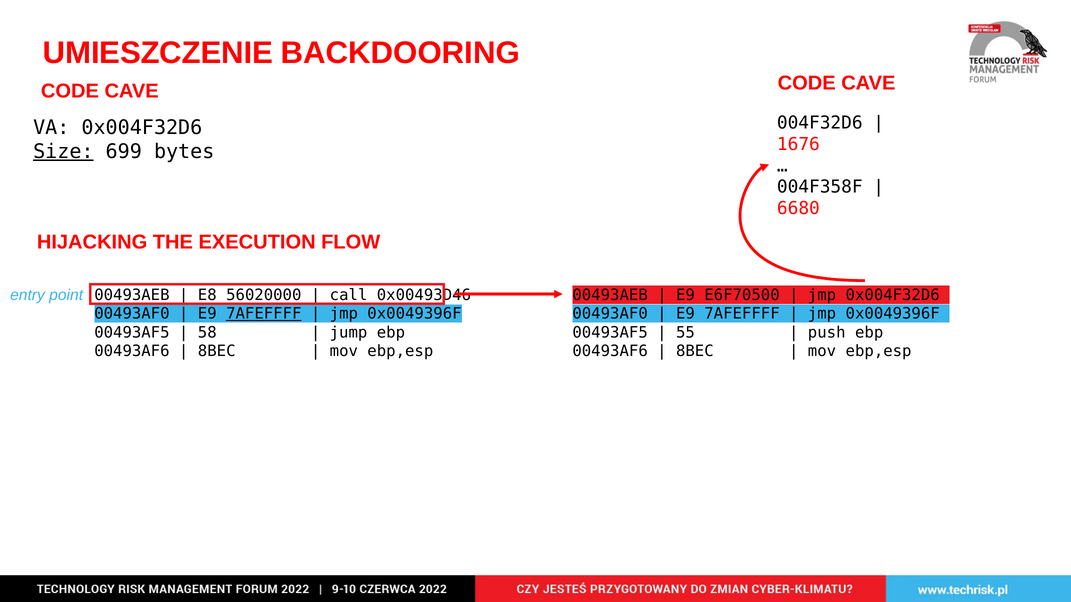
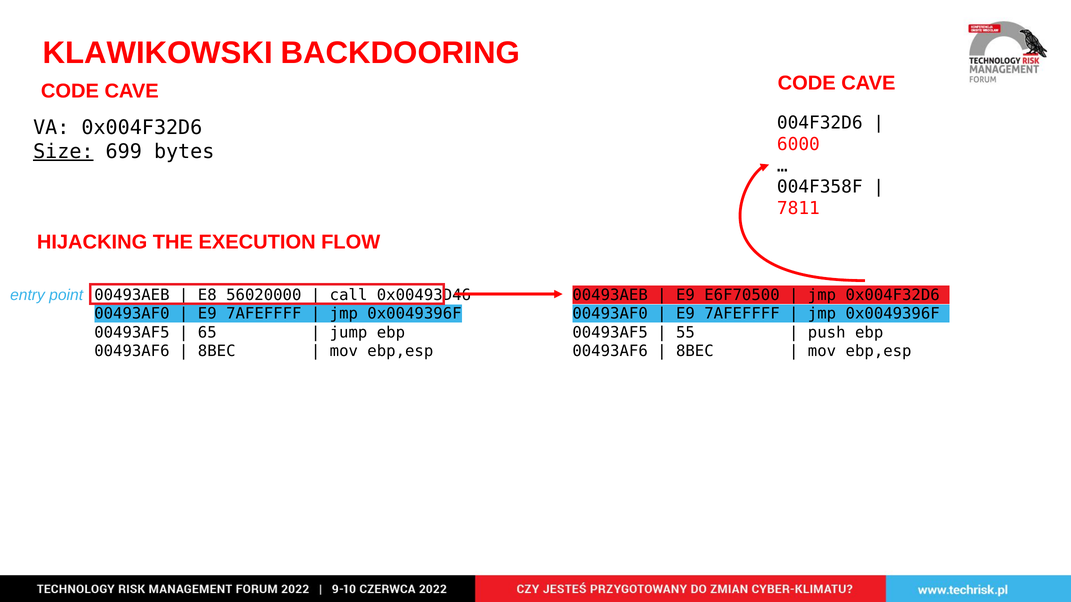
UMIESZCZENIE: UMIESZCZENIE -> KLAWIKOWSKI (158, 53)
1676: 1676 -> 6000 (798, 144)
6680: 6680 -> 7811 (798, 209)
7AFEFFFF underline: present -> none (264, 314)
58: 58 -> 65 (207, 333)
